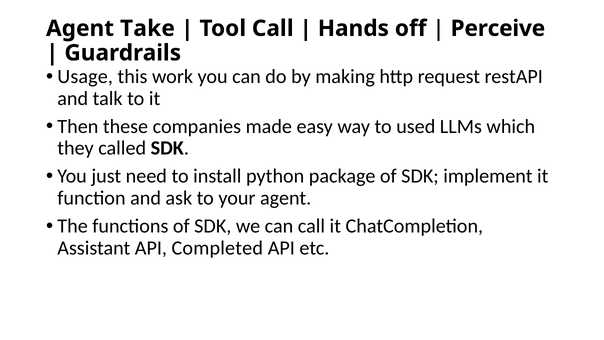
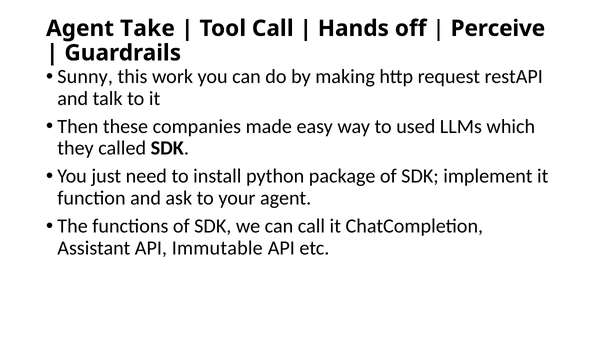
Usage: Usage -> Sunny (85, 77)
Completed: Completed -> Immutable (217, 248)
